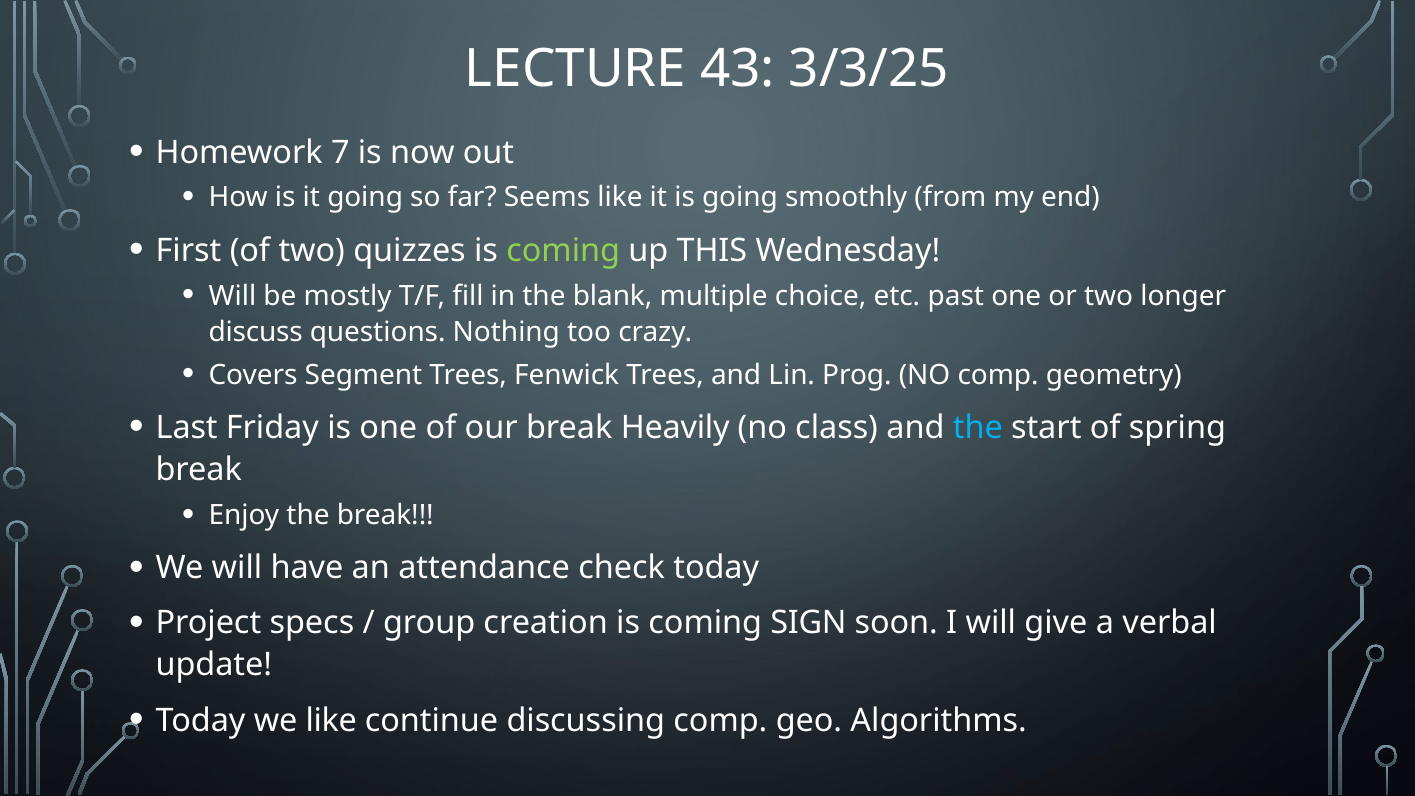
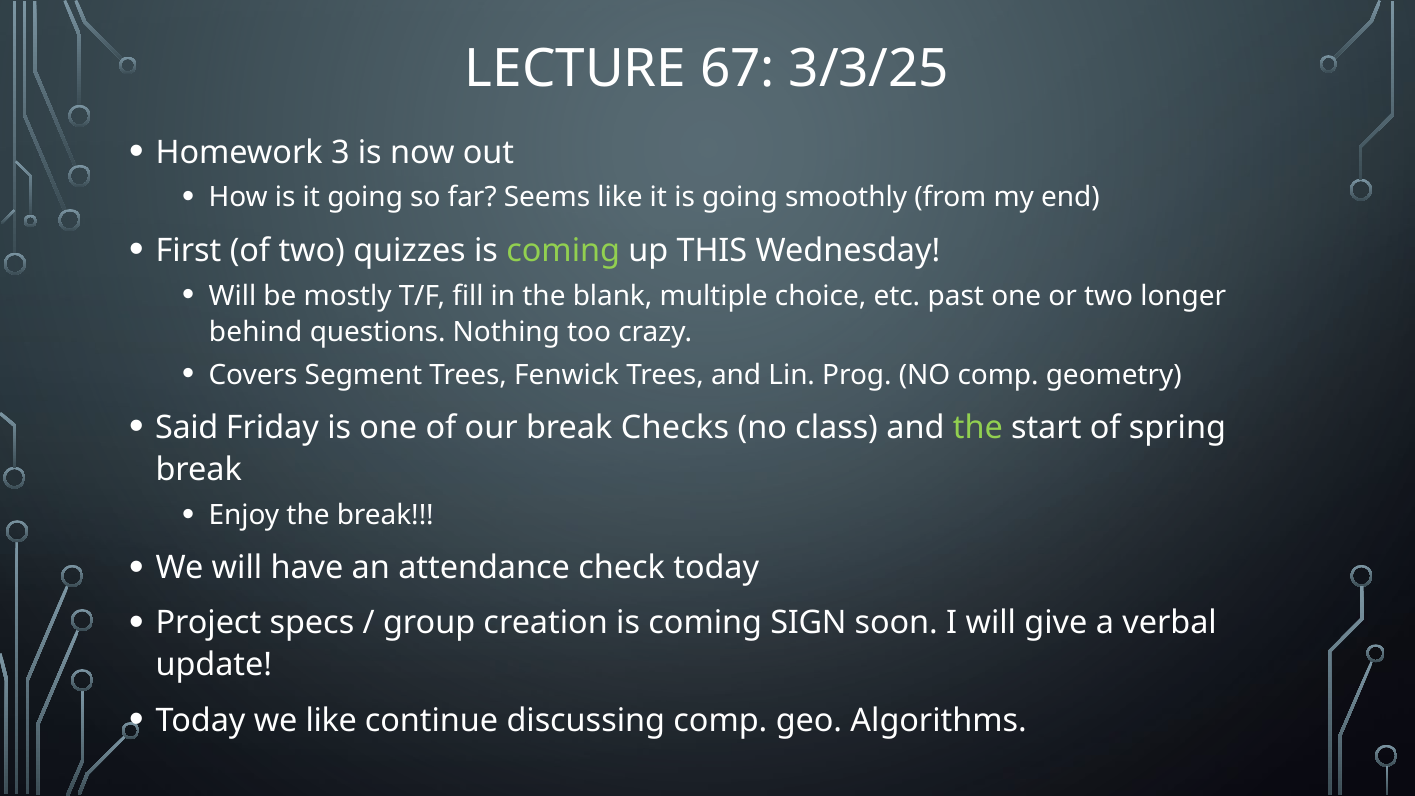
43: 43 -> 67 (738, 69)
7: 7 -> 3 (340, 152)
discuss: discuss -> behind (256, 332)
Last: Last -> Said (187, 428)
Heavily: Heavily -> Checks (675, 428)
the colour: light blue -> light green (978, 428)
